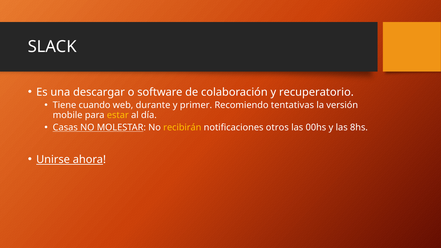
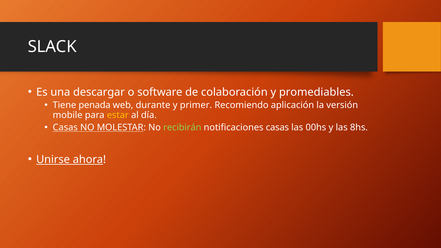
recuperatorio: recuperatorio -> promediables (316, 92)
cuando: cuando -> penada (95, 105)
tentativas: tentativas -> aplicación (292, 105)
recibirán colour: yellow -> light green (182, 127)
notificaciones otros: otros -> casas (277, 127)
